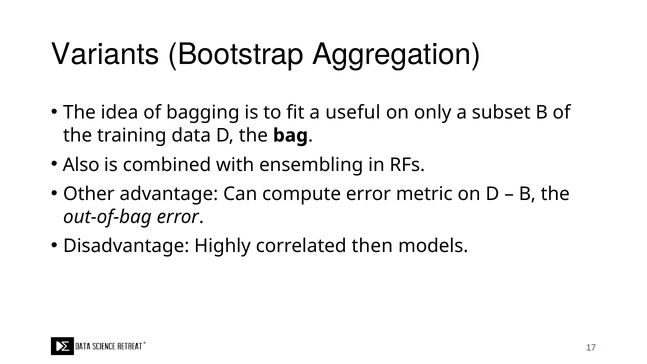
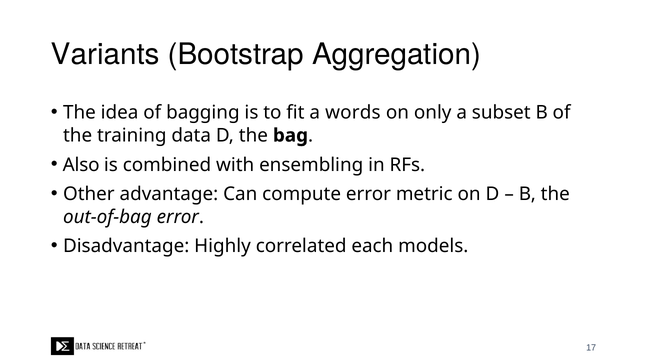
useful: useful -> words (353, 113)
then: then -> each (372, 246)
